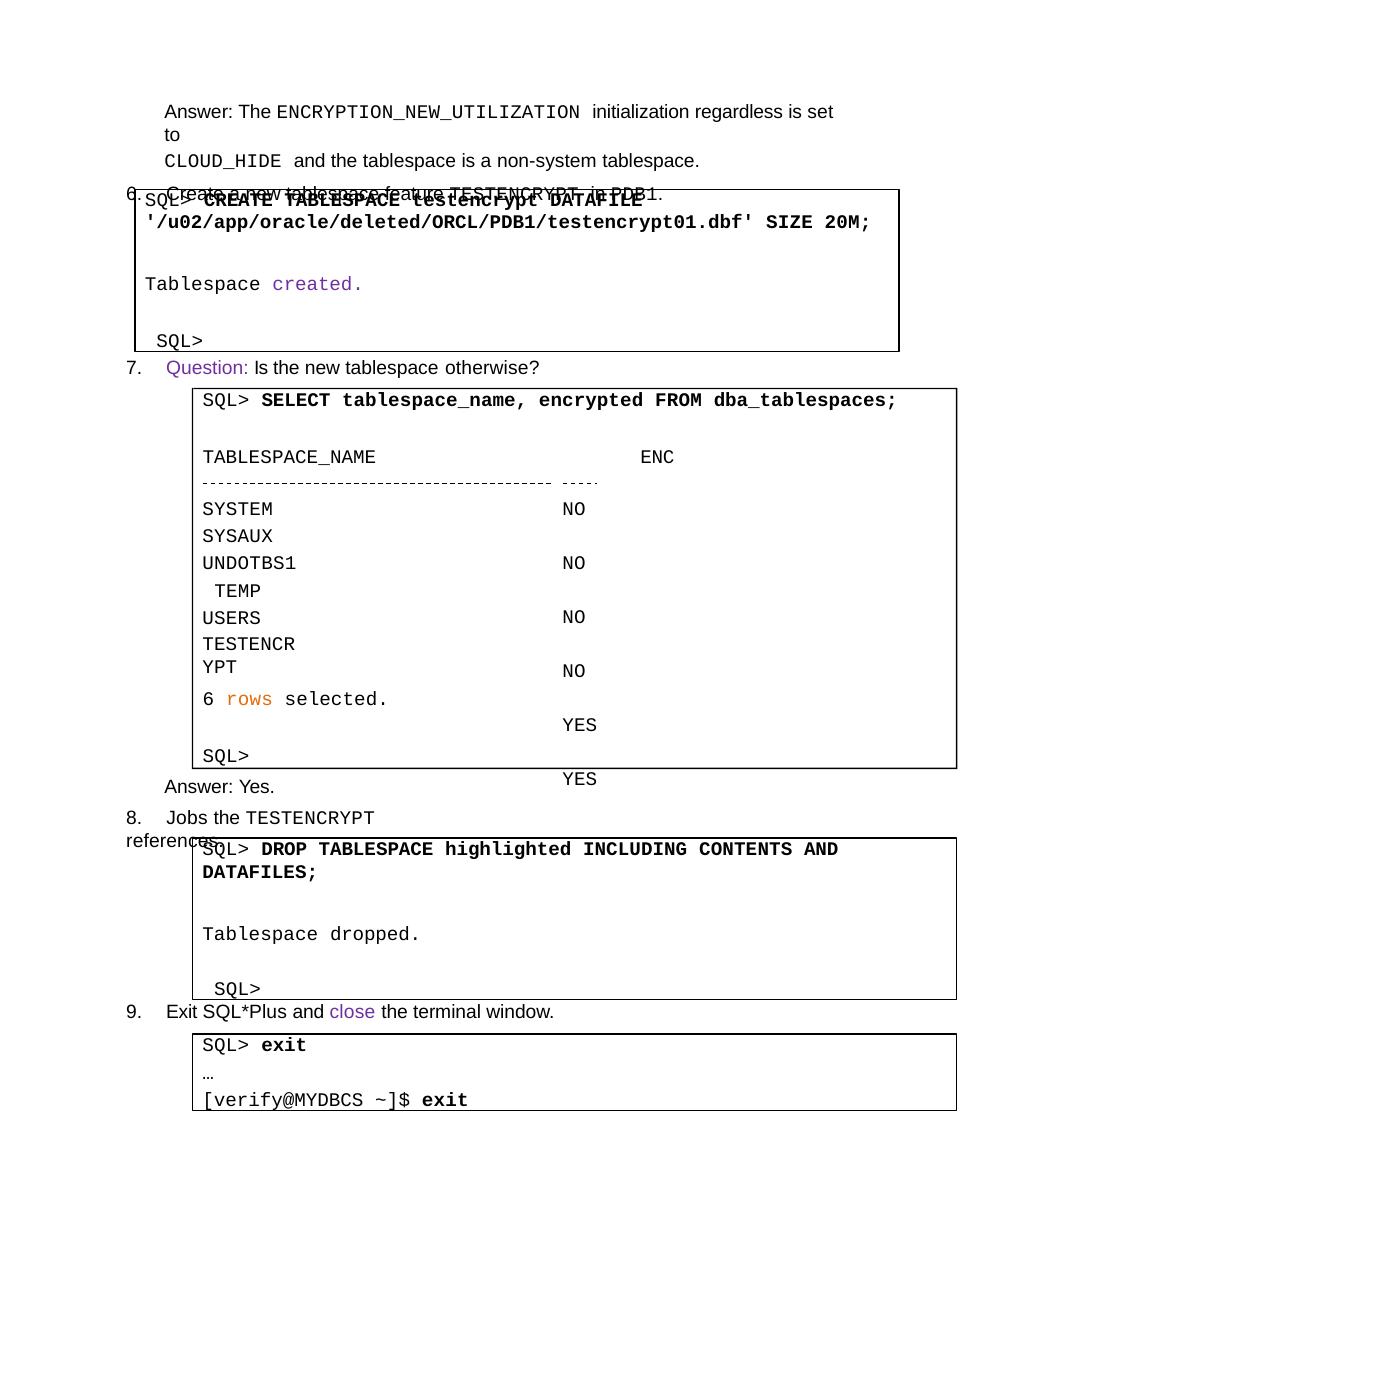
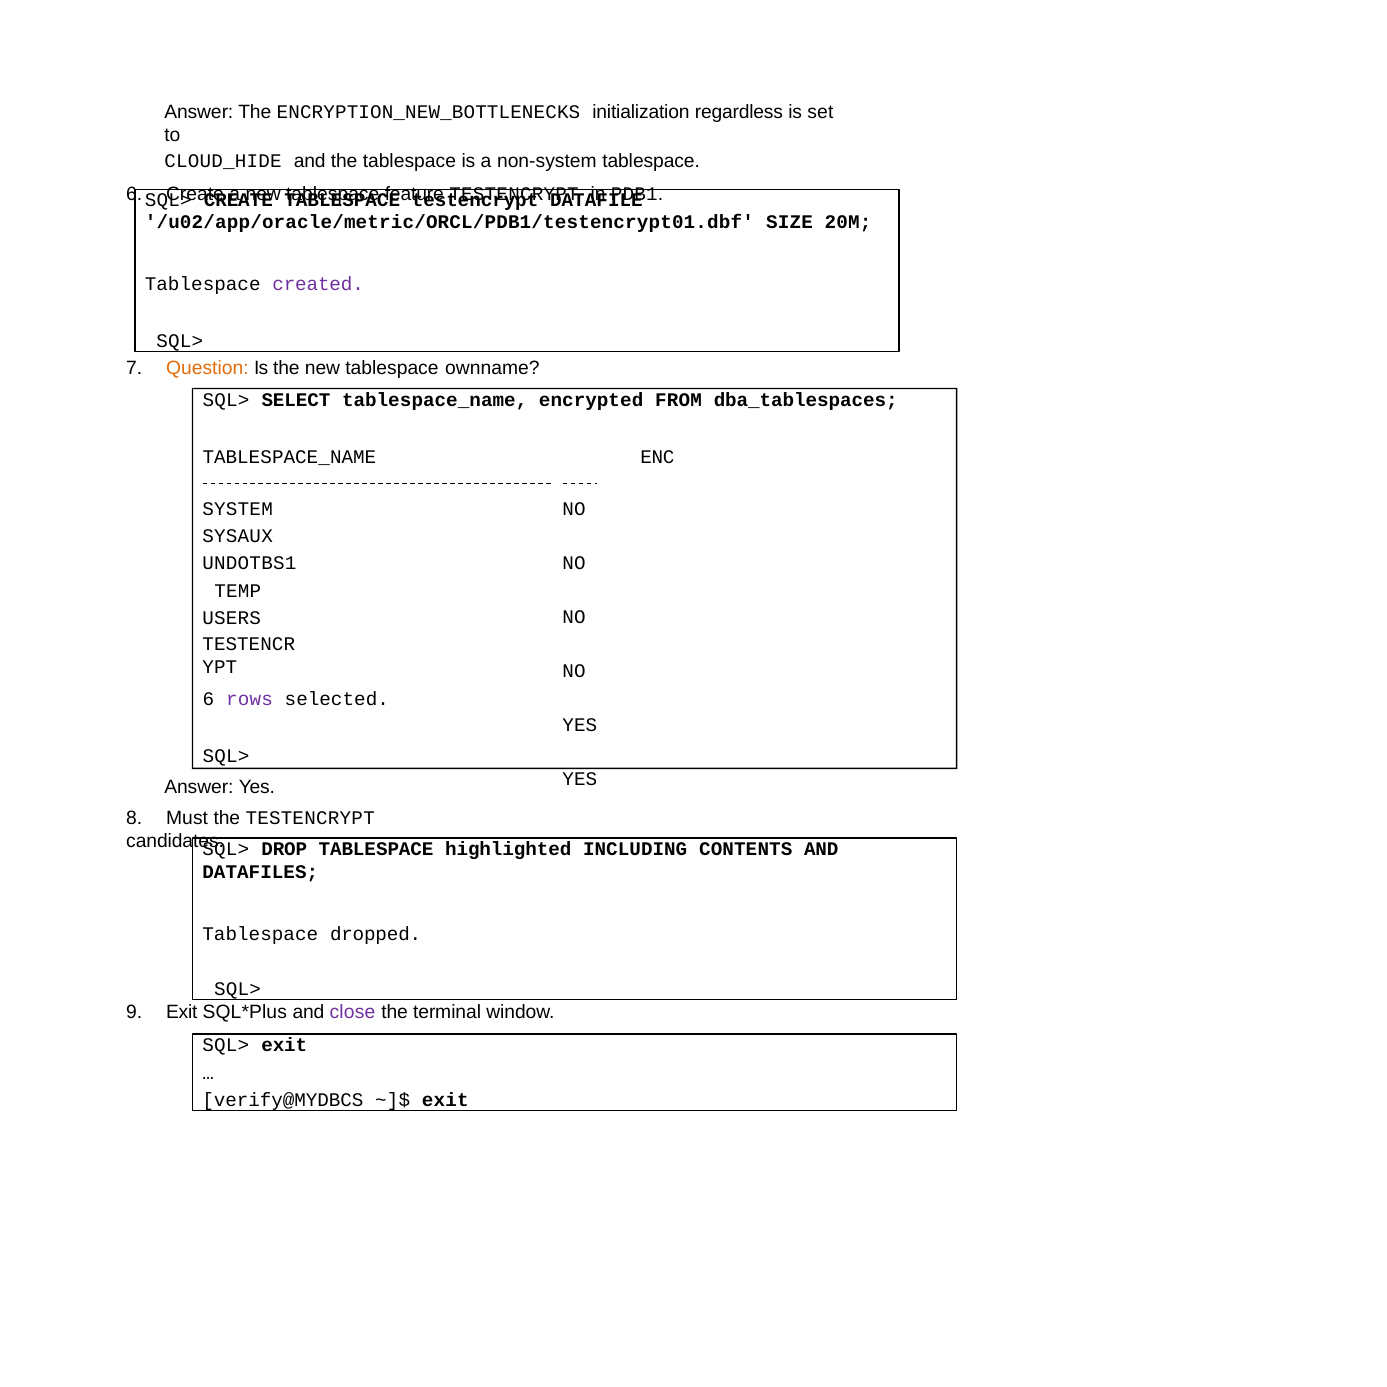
ENCRYPTION_NEW_UTILIZATION: ENCRYPTION_NEW_UTILIZATION -> ENCRYPTION_NEW_BOTTLENECKS (428, 112)
/u02/app/oracle/deleted/ORCL/PDB1/testencrypt01.dbf: /u02/app/oracle/deleted/ORCL/PDB1/testencrypt01.dbf -> /u02/app/oracle/metric/ORCL/PDB1/testencrypt01.dbf (449, 222)
Question colour: purple -> orange (207, 368)
otherwise: otherwise -> ownname (492, 368)
rows colour: orange -> purple (249, 700)
Jobs: Jobs -> Must (187, 818)
references: references -> candidates (175, 842)
